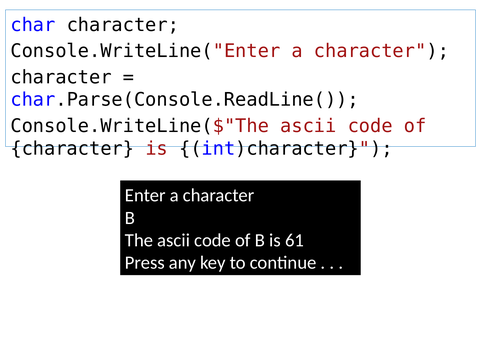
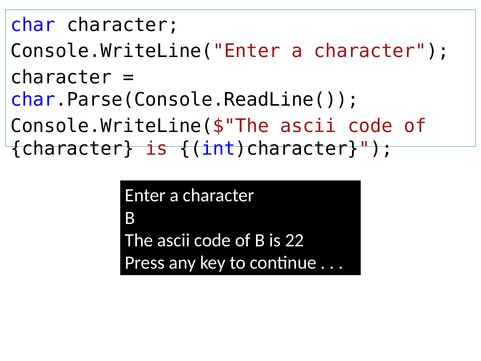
61: 61 -> 22 (295, 240)
